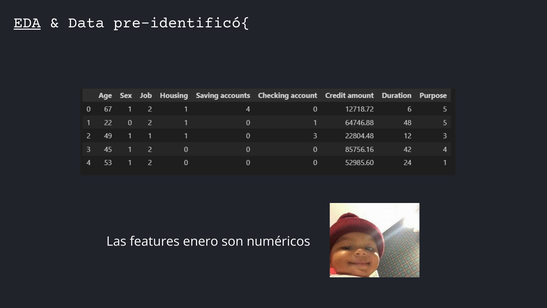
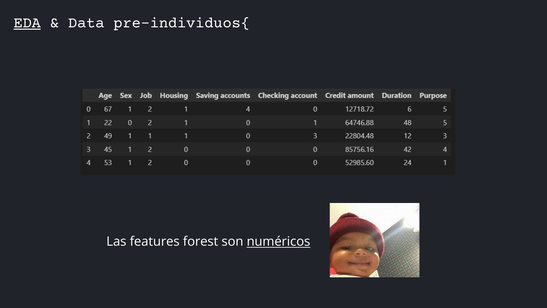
pre-identificó{: pre-identificó{ -> pre-individuos{ (182, 23)
enero: enero -> forest (201, 241)
numéricos underline: none -> present (278, 241)
